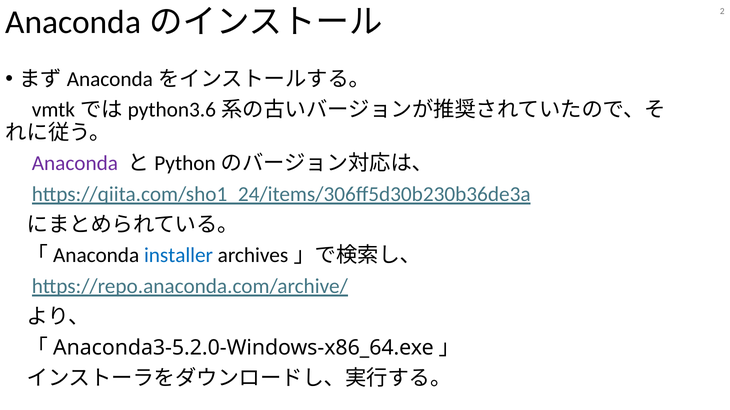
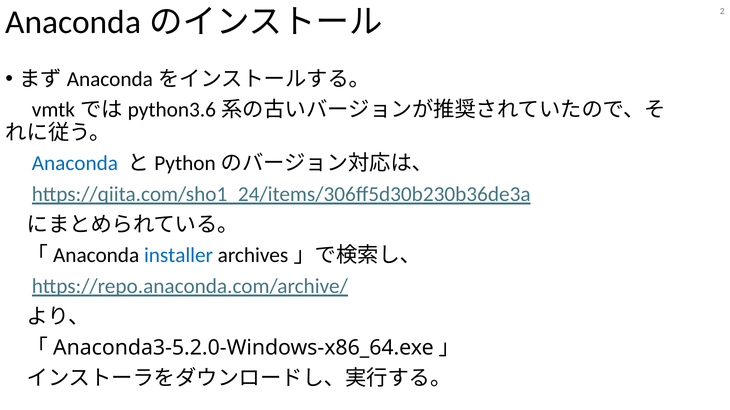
Anaconda colour: purple -> blue (75, 164)
